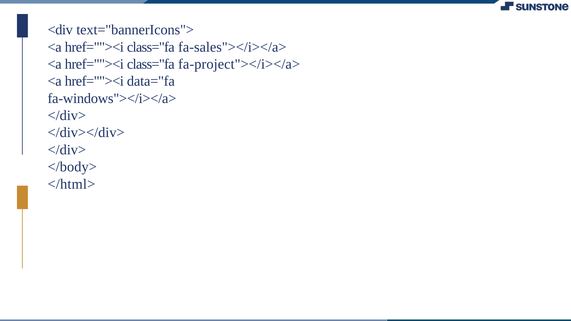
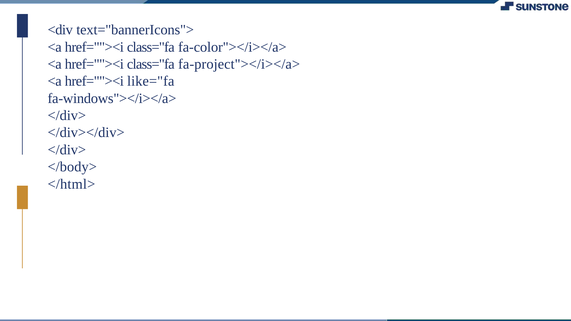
fa-sales"></i></a>: fa-sales"></i></a> -> fa-color"></i></a> (232, 47)
data="fa: data="fa -> like="fa (151, 81)
